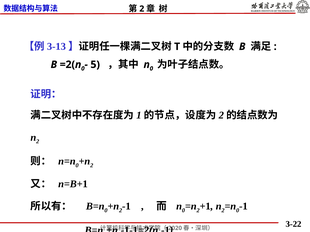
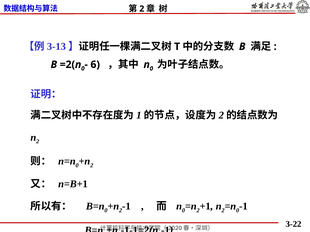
5: 5 -> 6 (95, 65)
